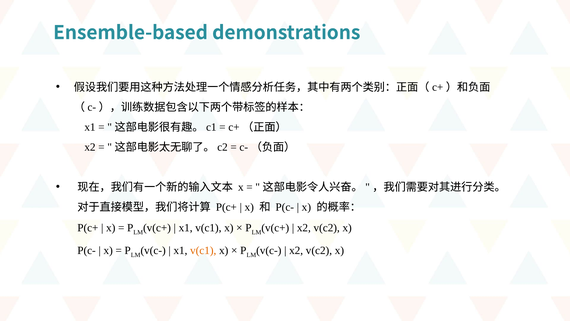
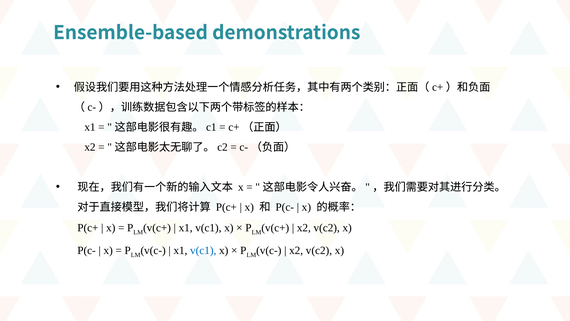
v(c1 colour: orange -> blue (203, 250)
